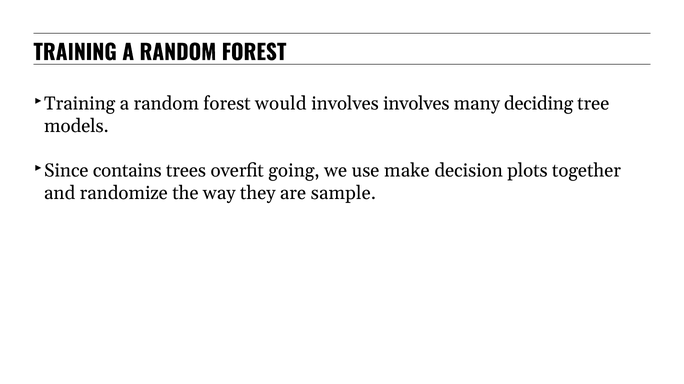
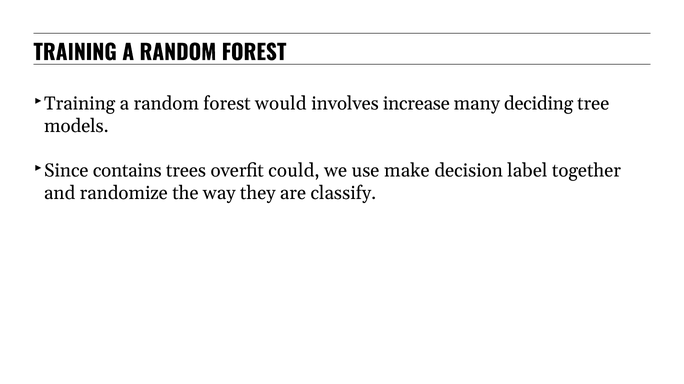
involves involves: involves -> increase (416, 103)
going: going -> could (294, 171)
plots: plots -> label (527, 171)
sample: sample -> classify (343, 193)
